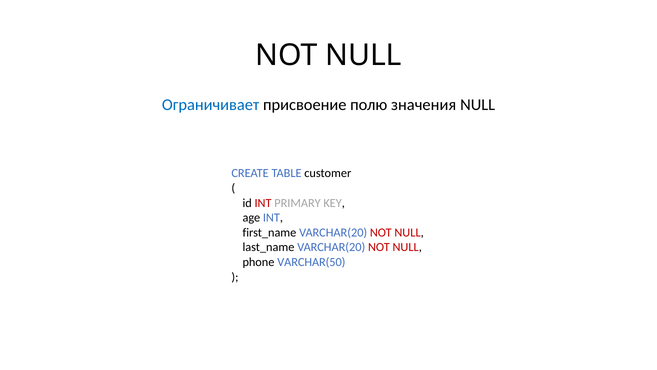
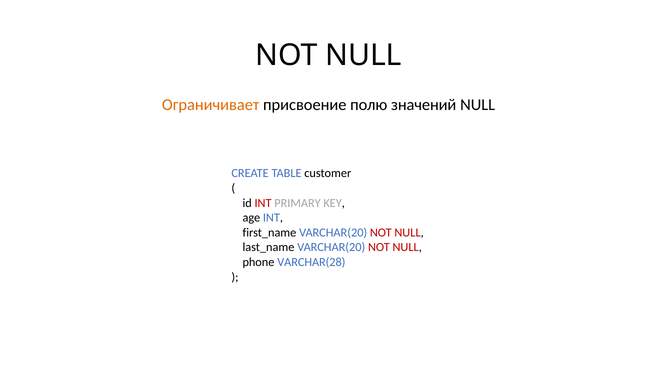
Ограничивает colour: blue -> orange (211, 105)
значения: значения -> значений (424, 105)
VARCHAR(50: VARCHAR(50 -> VARCHAR(28 (311, 262)
